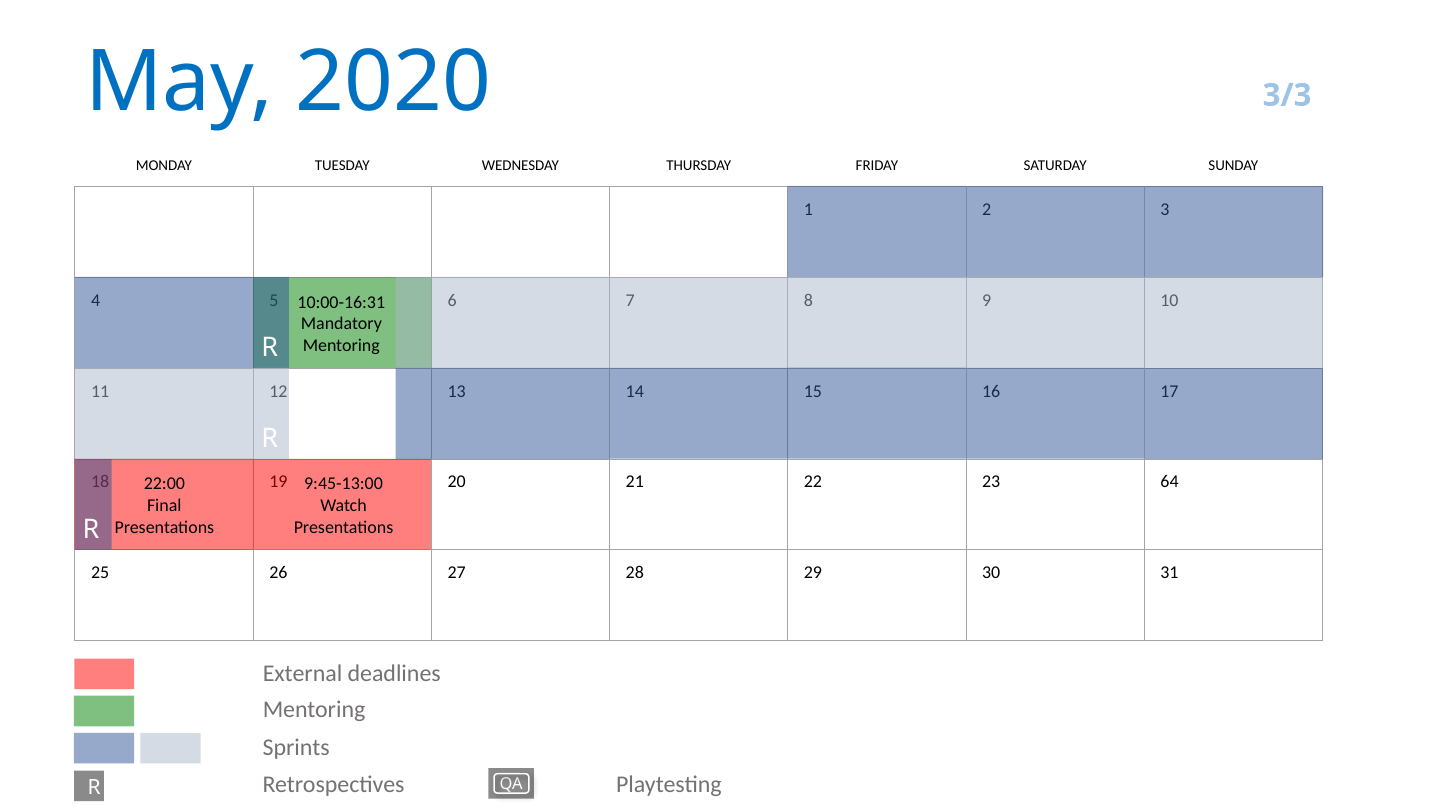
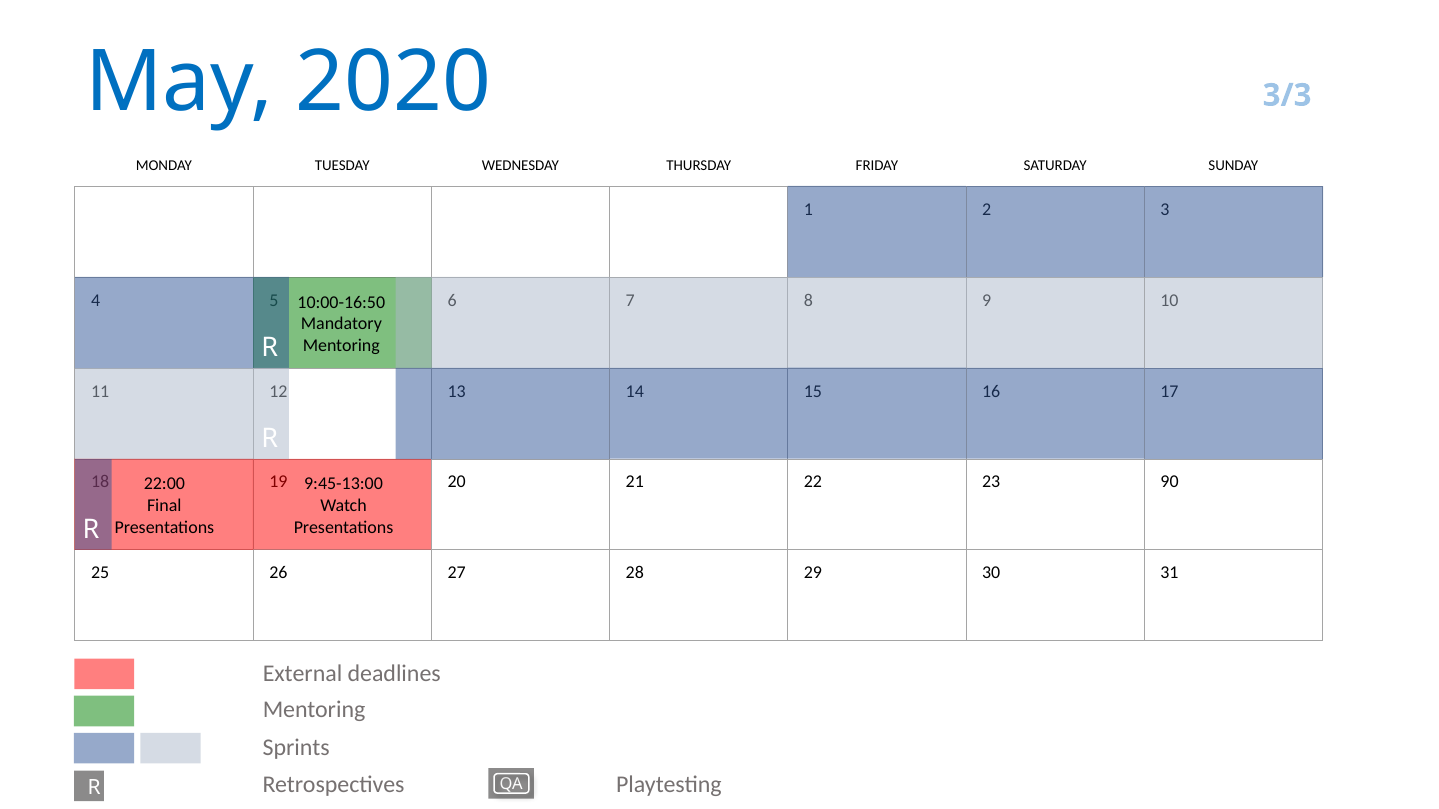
10:00-16:31: 10:00-16:31 -> 10:00-16:50 (341, 302)
64: 64 -> 90 (1170, 482)
